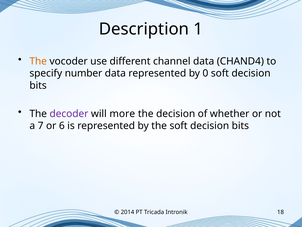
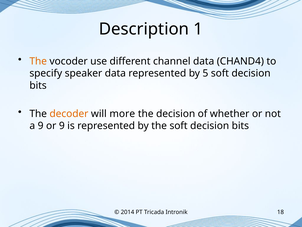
number: number -> speaker (83, 73)
0: 0 -> 5 (205, 73)
decoder colour: purple -> orange (69, 113)
a 7: 7 -> 9 (41, 126)
or 6: 6 -> 9 (62, 126)
